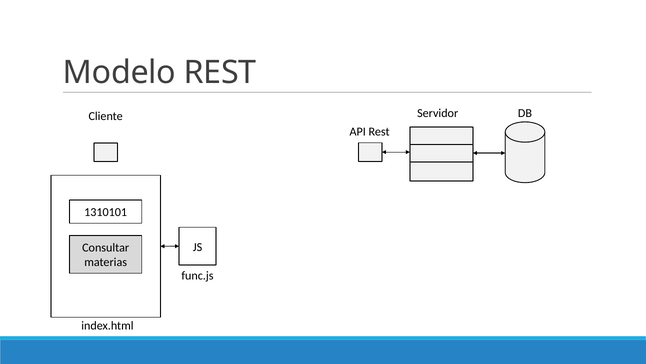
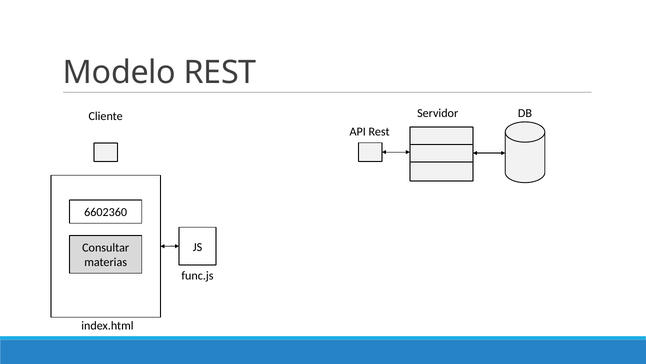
1310101: 1310101 -> 6602360 (106, 212)
